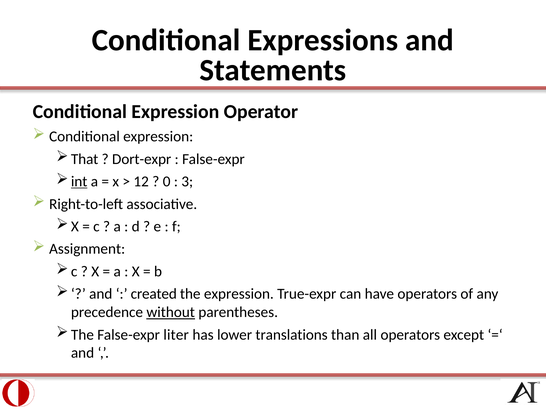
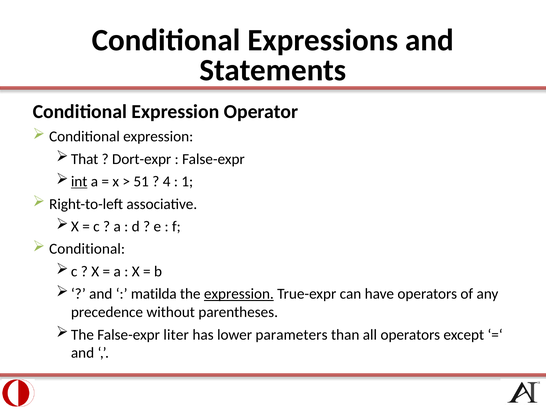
12: 12 -> 51 (141, 181)
0: 0 -> 4 (167, 181)
3: 3 -> 1 (187, 181)
Assignment: Assignment -> Conditional (87, 249)
created: created -> matilda (154, 294)
expression underline: none -> present (239, 294)
without underline: present -> none (171, 312)
translations: translations -> parameters (292, 334)
